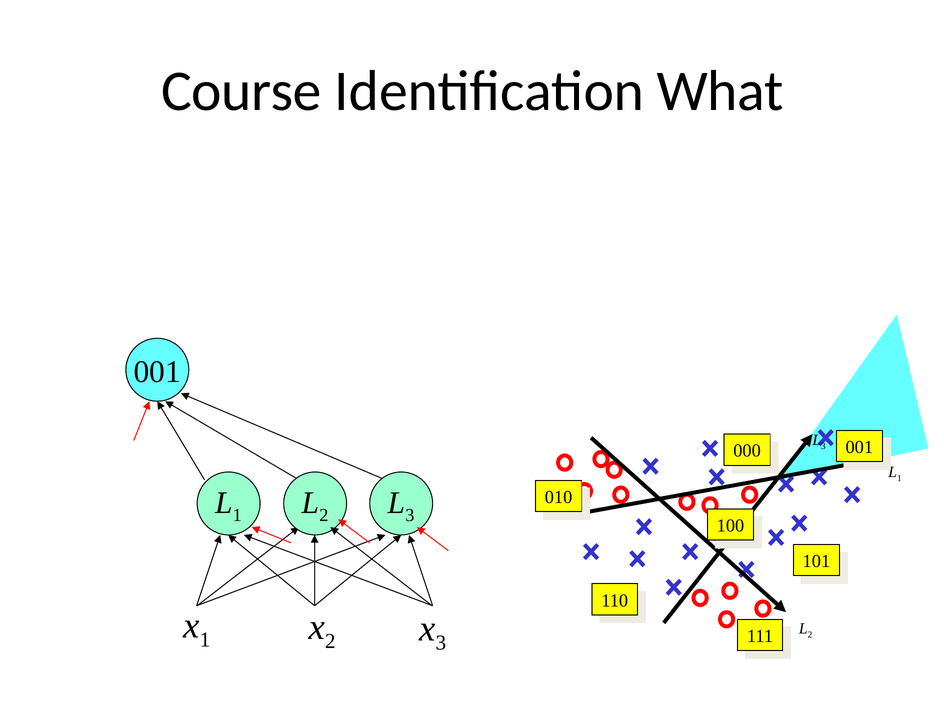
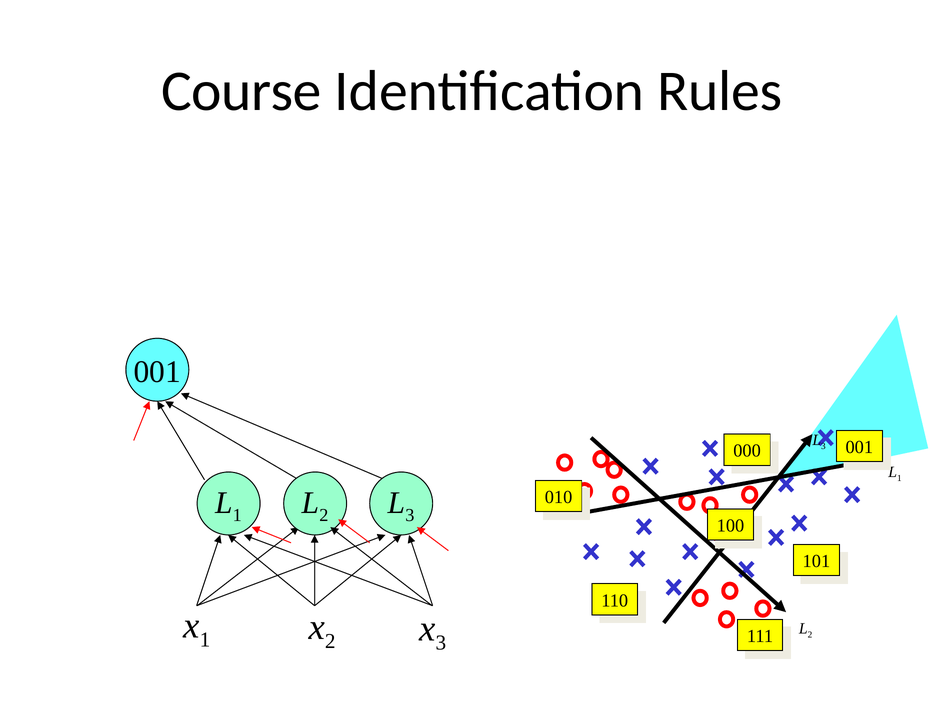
What: What -> Rules (720, 91)
